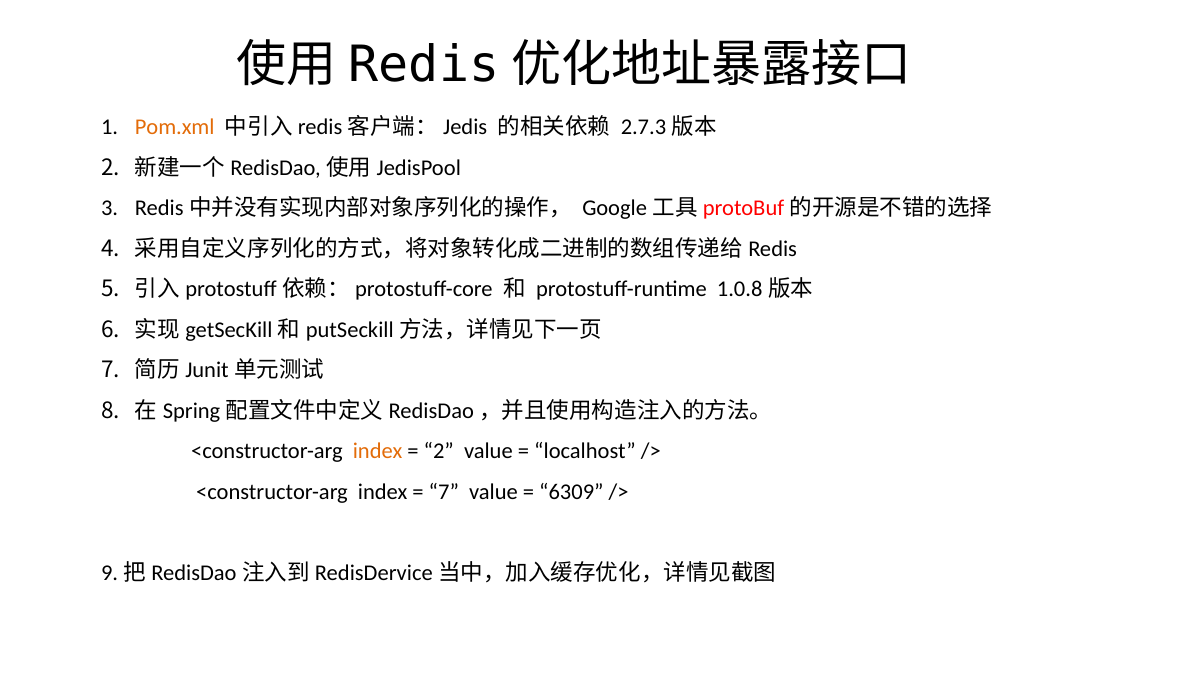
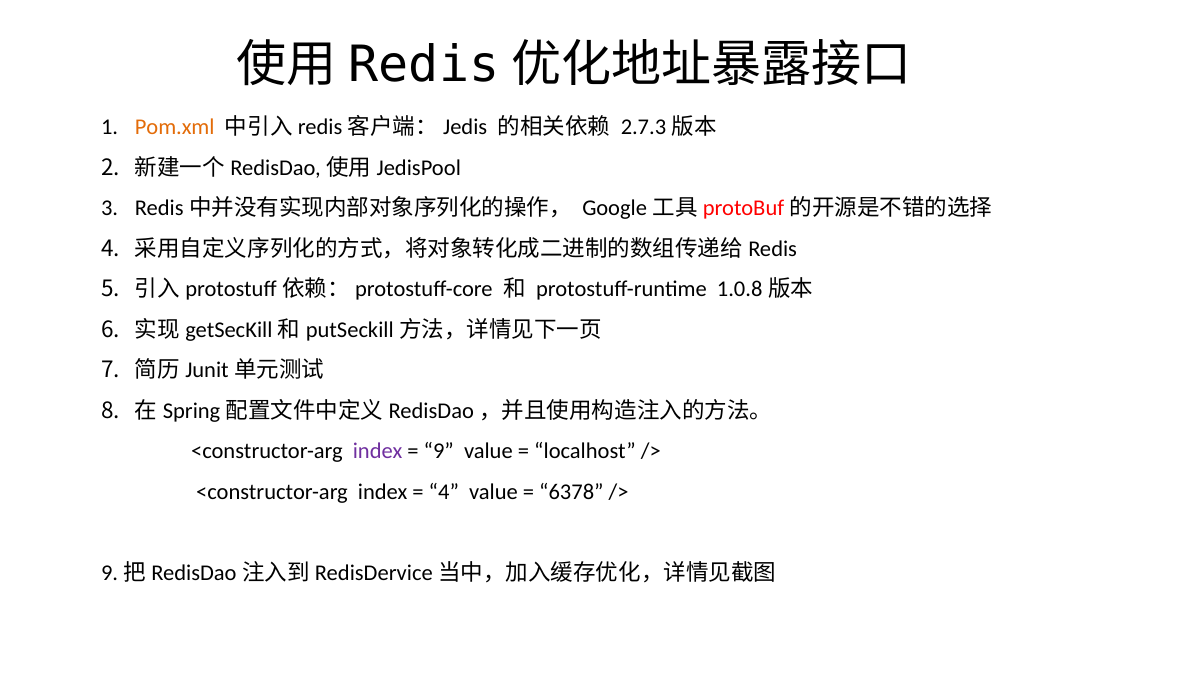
index colour: orange -> purple (378, 452)
2: 2 -> 9 (439, 452)
7: 7 -> 4 (444, 492)
6309: 6309 -> 6378 (571, 492)
